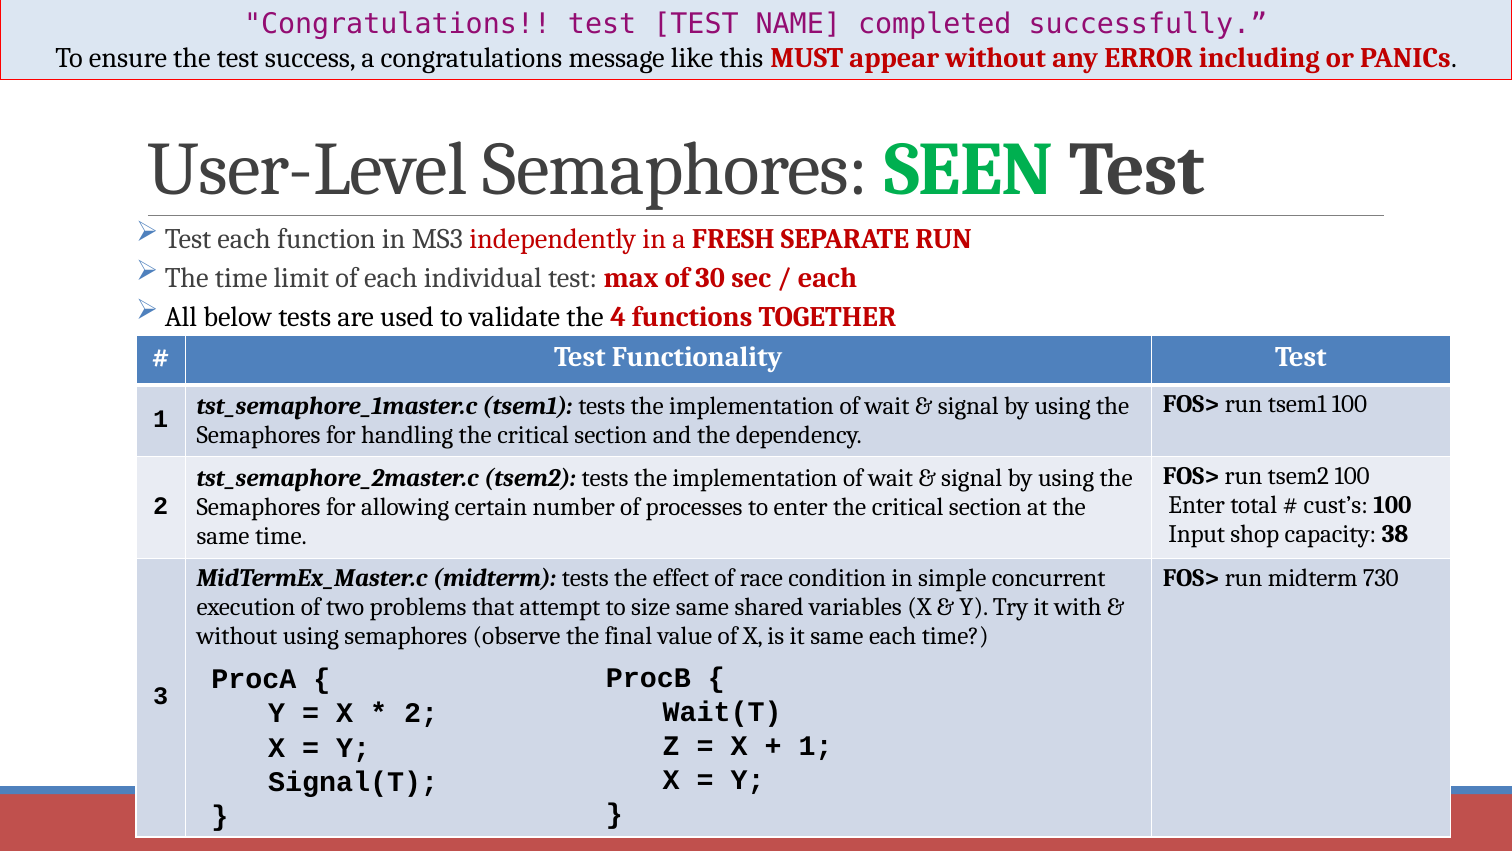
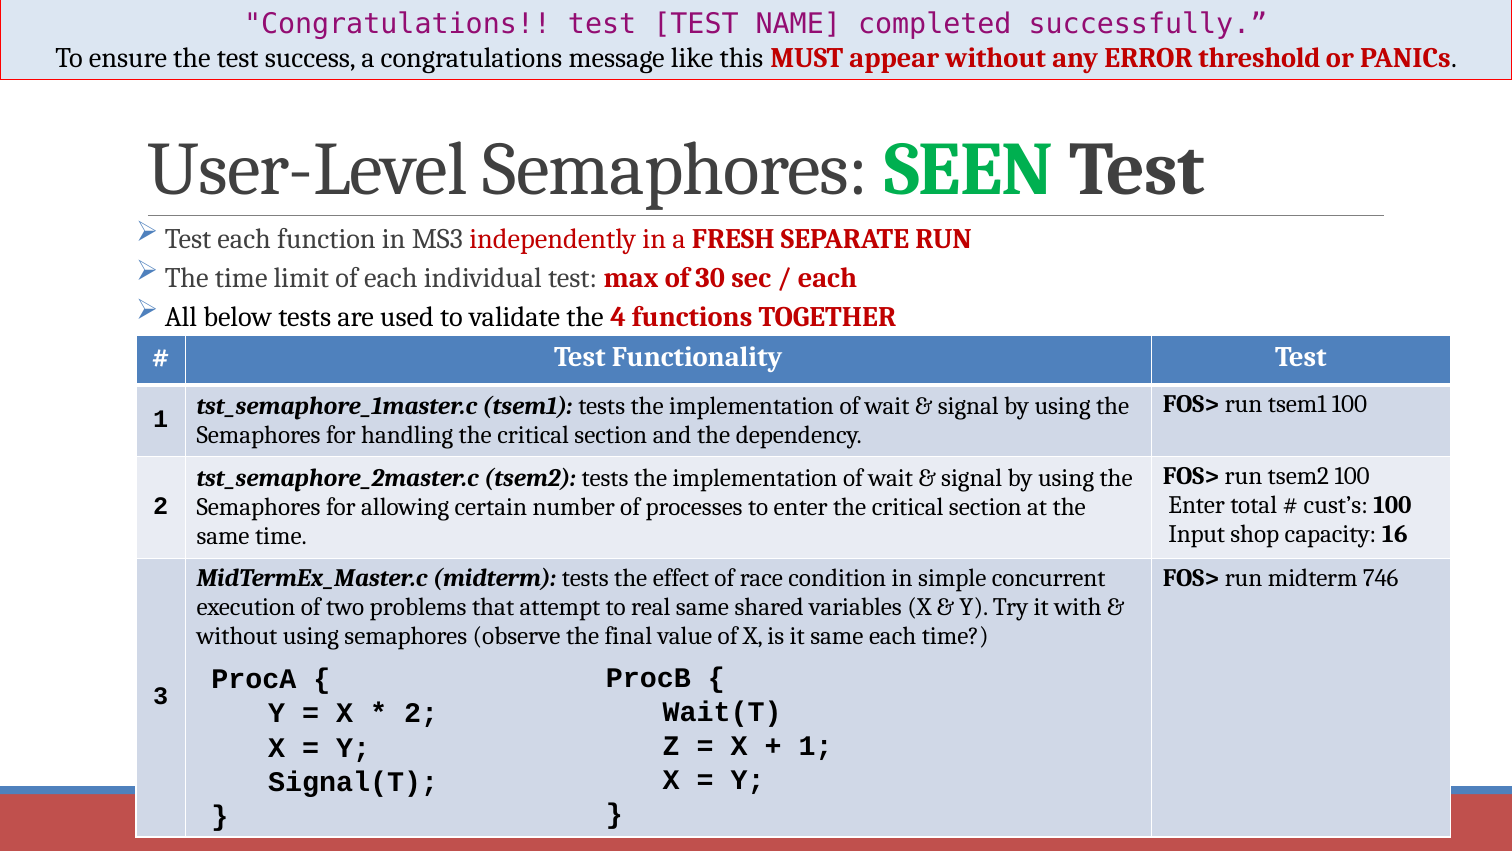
including: including -> threshold (1260, 59)
38: 38 -> 16 (1395, 534)
730: 730 -> 746 (1381, 578)
size: size -> real (651, 607)
